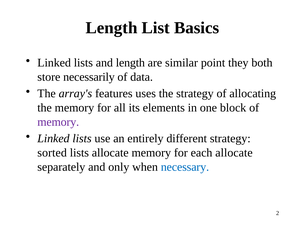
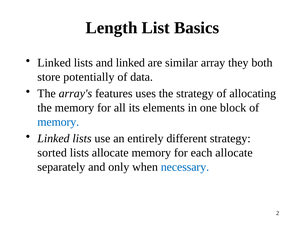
and length: length -> linked (130, 63)
point: point -> array (213, 63)
necessarily: necessarily -> potentially (89, 77)
memory colour: purple -> blue (58, 122)
